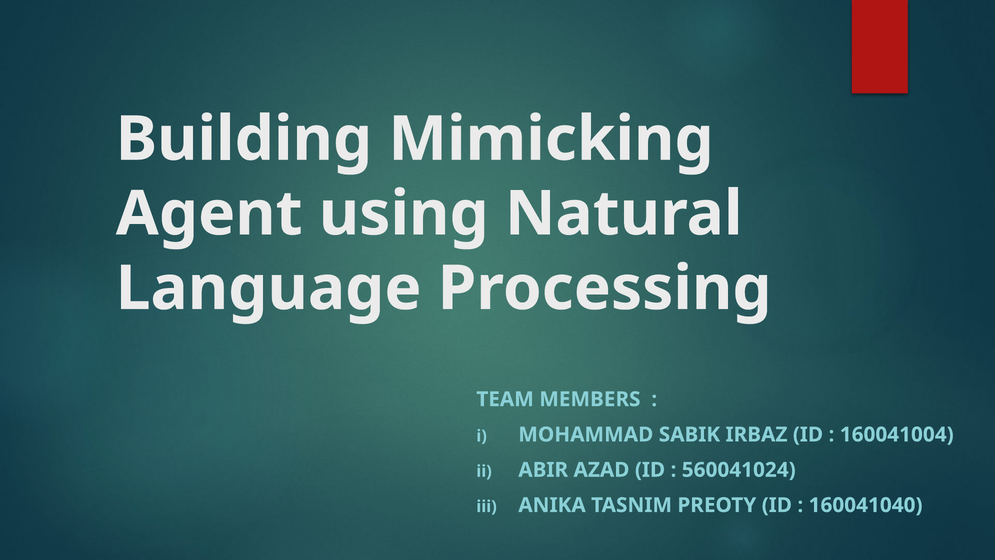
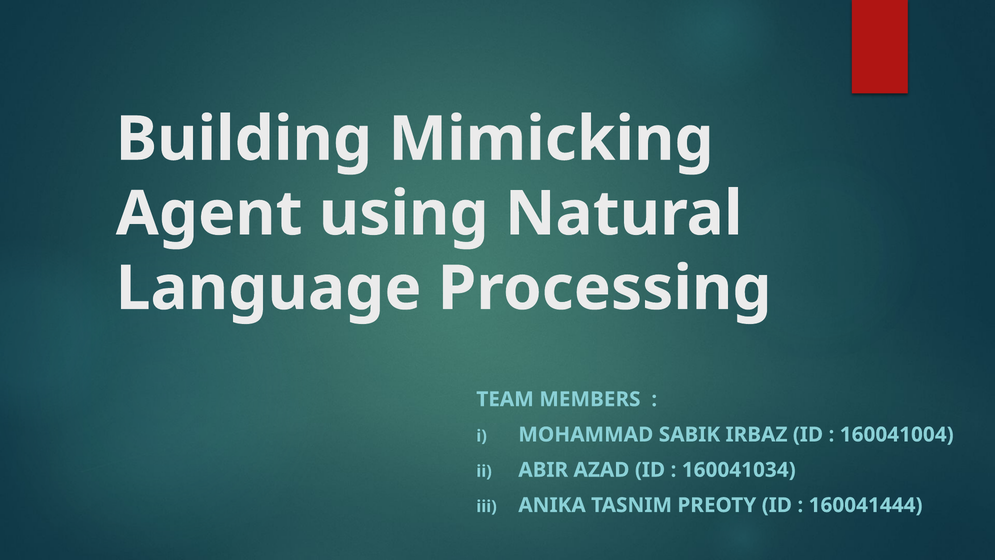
560041024: 560041024 -> 160041034 (739, 470)
160041040: 160041040 -> 160041444 (866, 505)
